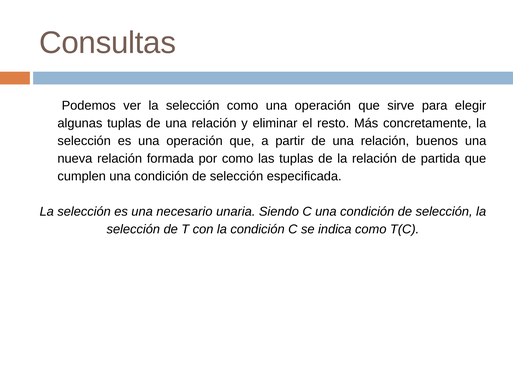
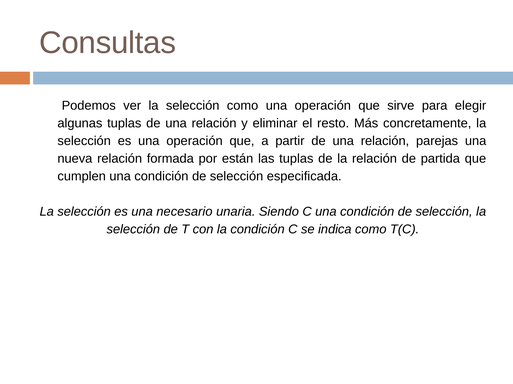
buenos: buenos -> parejas (437, 141)
por como: como -> están (238, 159)
